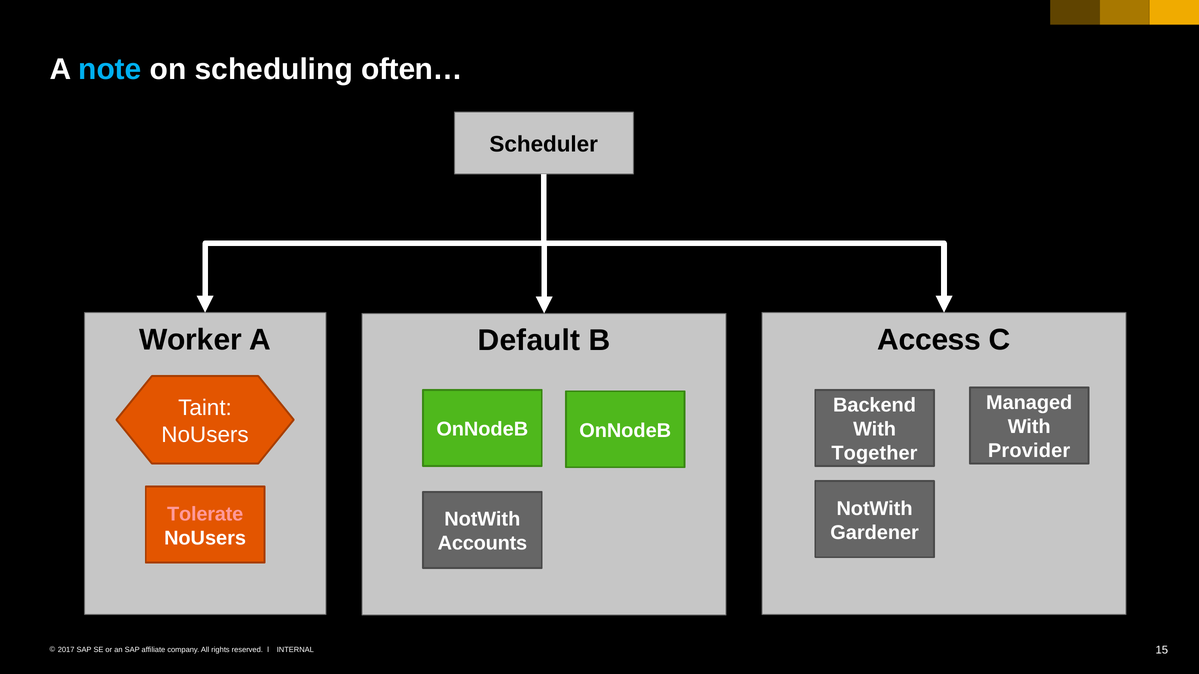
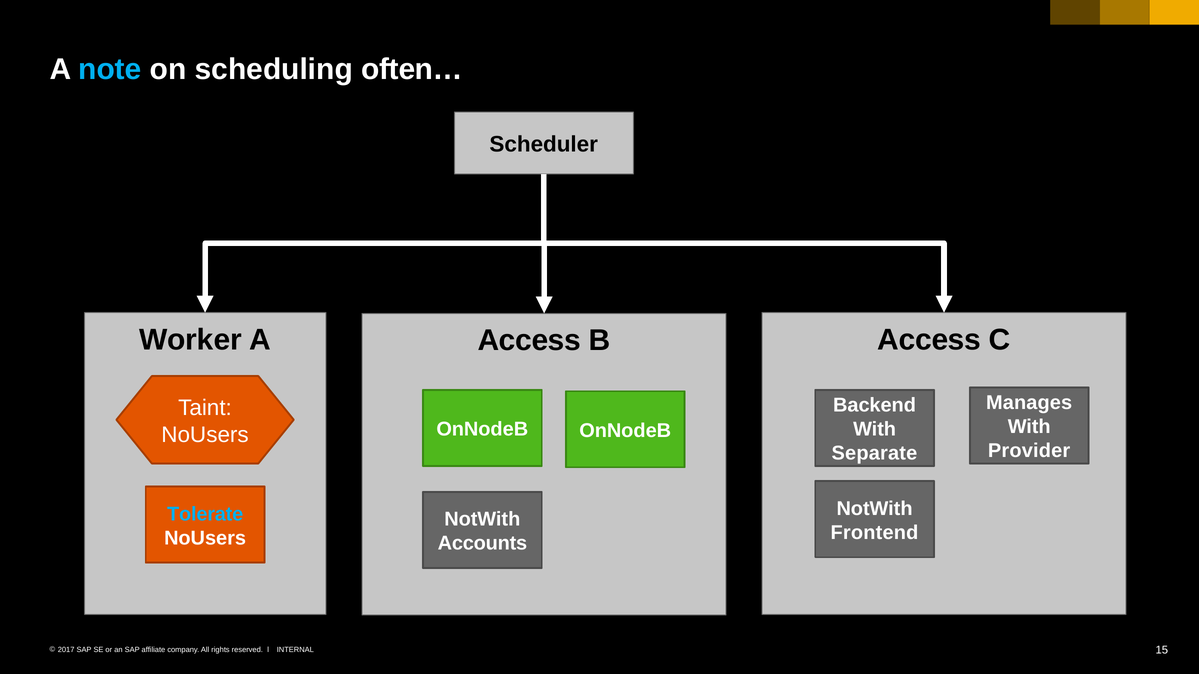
Default: Default -> Access (529, 341)
Managed: Managed -> Manages (1029, 403)
Together: Together -> Separate (874, 453)
Tolerate colour: pink -> light blue (205, 514)
Gardener: Gardener -> Frontend (874, 533)
